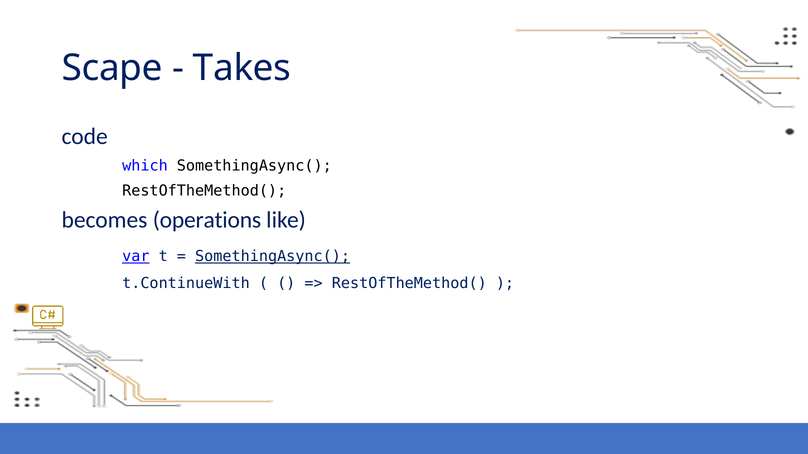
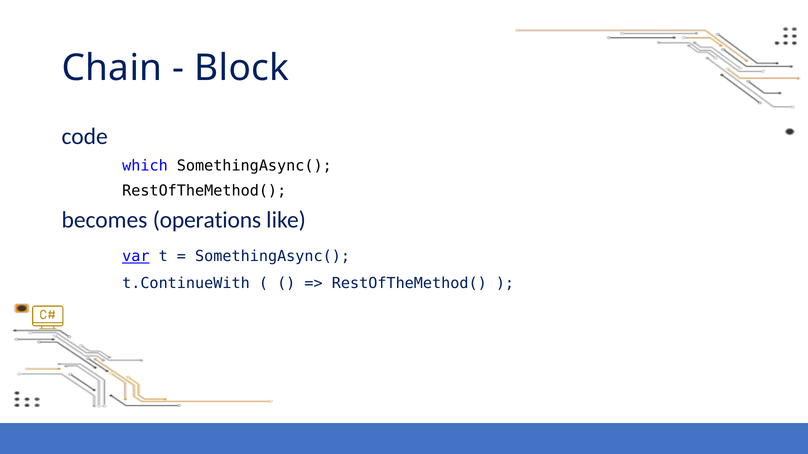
Scape: Scape -> Chain (112, 68)
Takes: Takes -> Block (242, 68)
SomethingAsync( underline: present -> none (273, 257)
